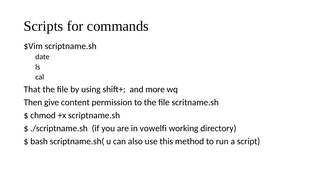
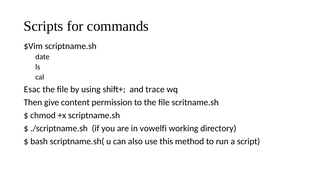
That: That -> Esac (32, 89)
more: more -> trace (155, 89)
